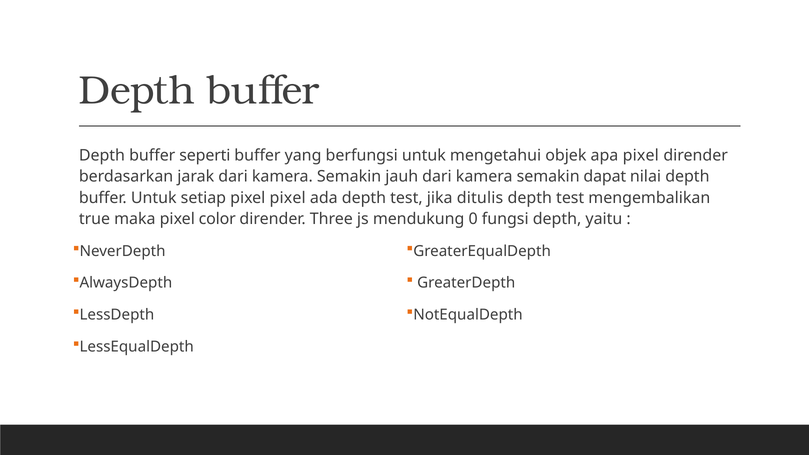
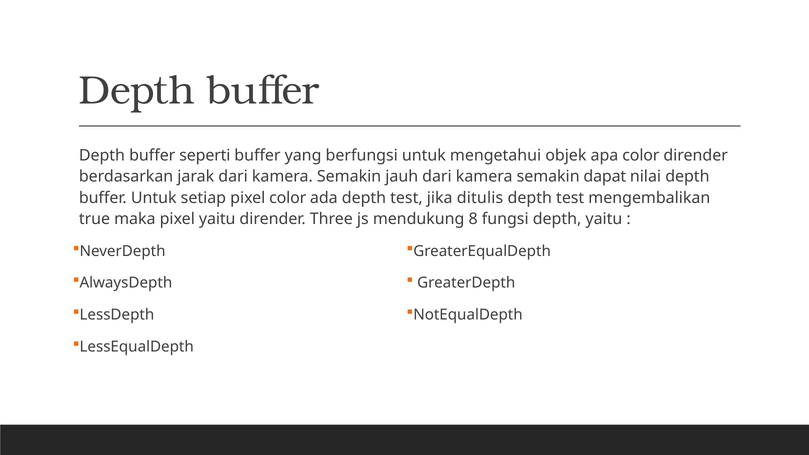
apa pixel: pixel -> color (641, 156)
pixel pixel: pixel -> color (288, 198)
pixel color: color -> yaitu (217, 219)
0: 0 -> 8 (473, 219)
